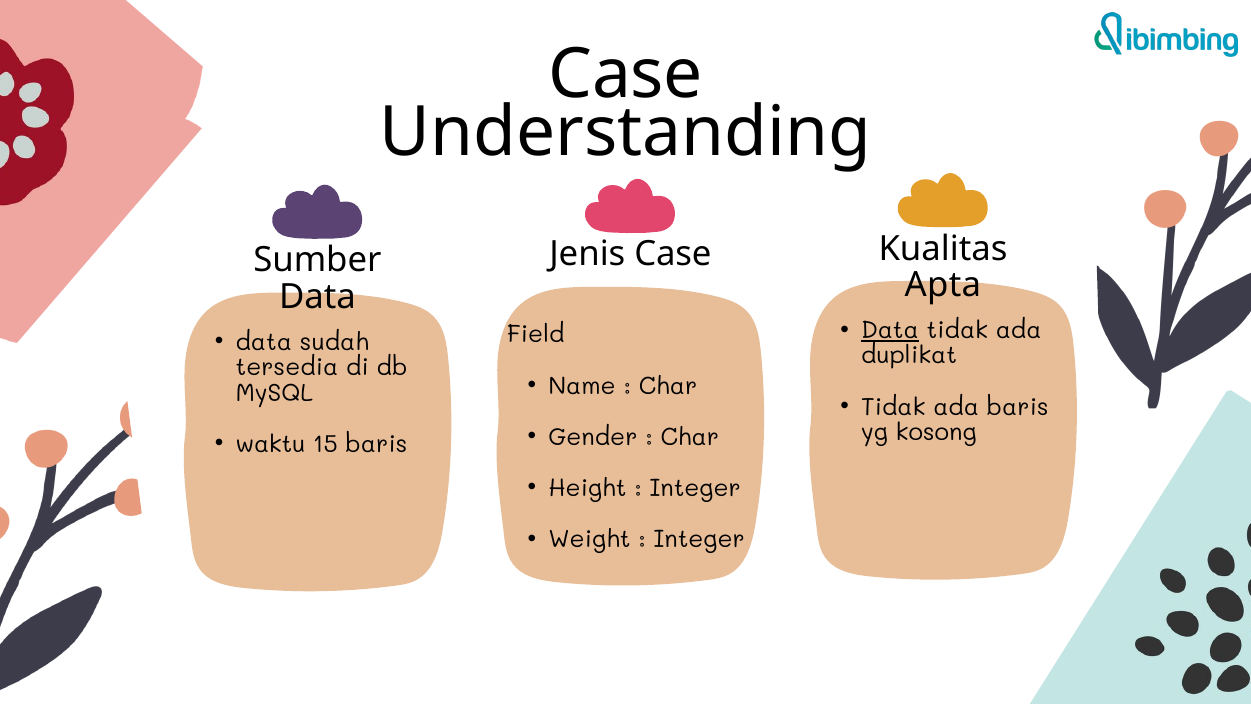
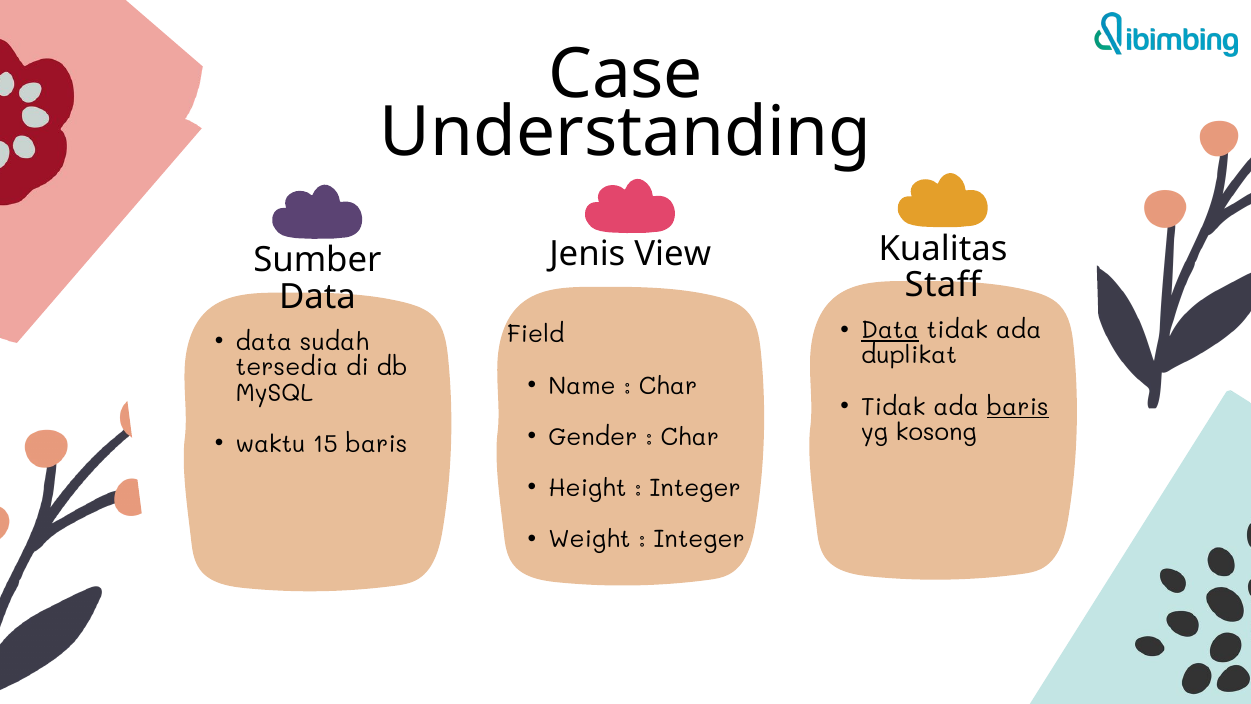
Jenis Case: Case -> View (673, 254)
Apta: Apta -> Staff (943, 285)
baris underline: none -> present (1018, 407)
